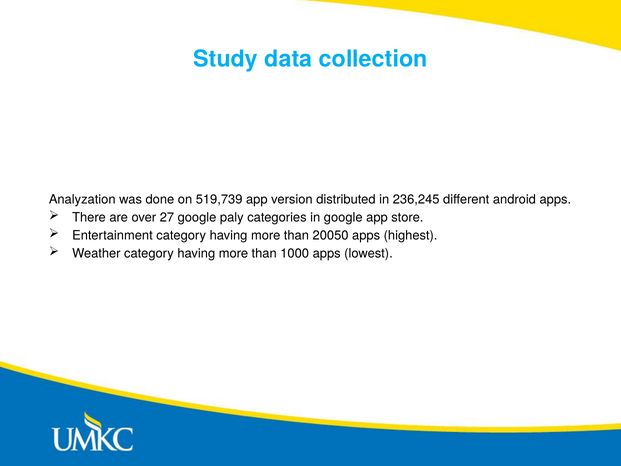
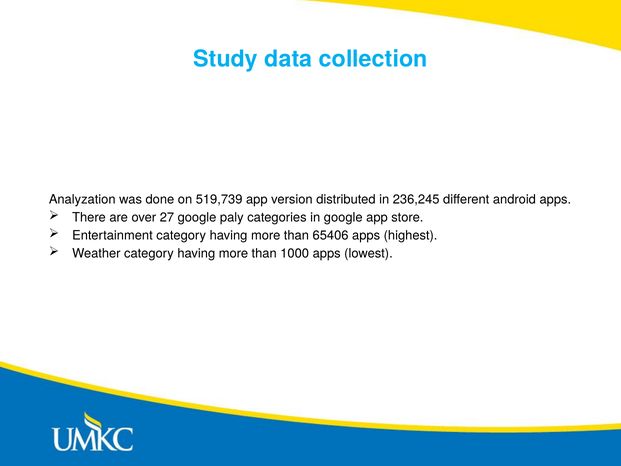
20050: 20050 -> 65406 (331, 235)
